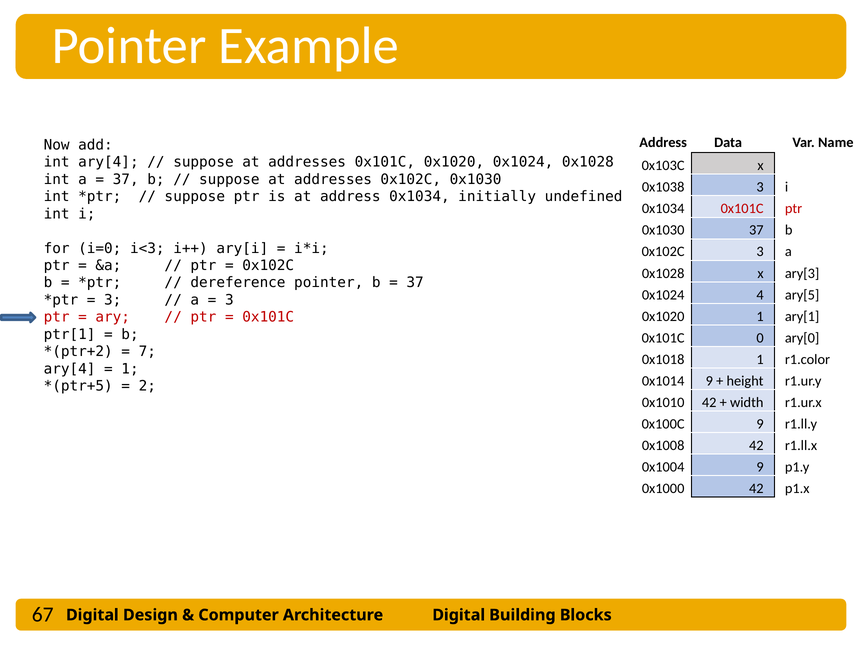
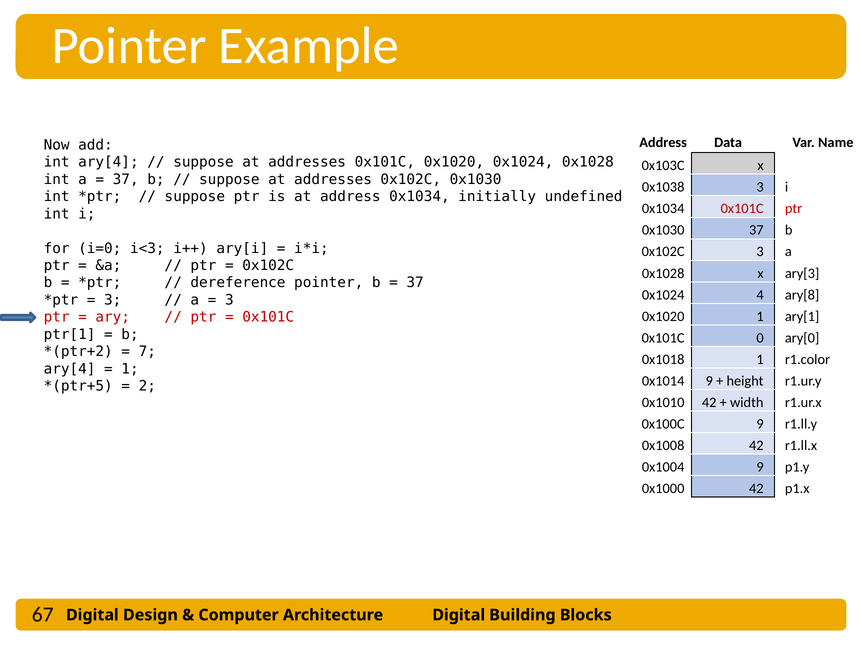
ary[5: ary[5 -> ary[8 (802, 295)
